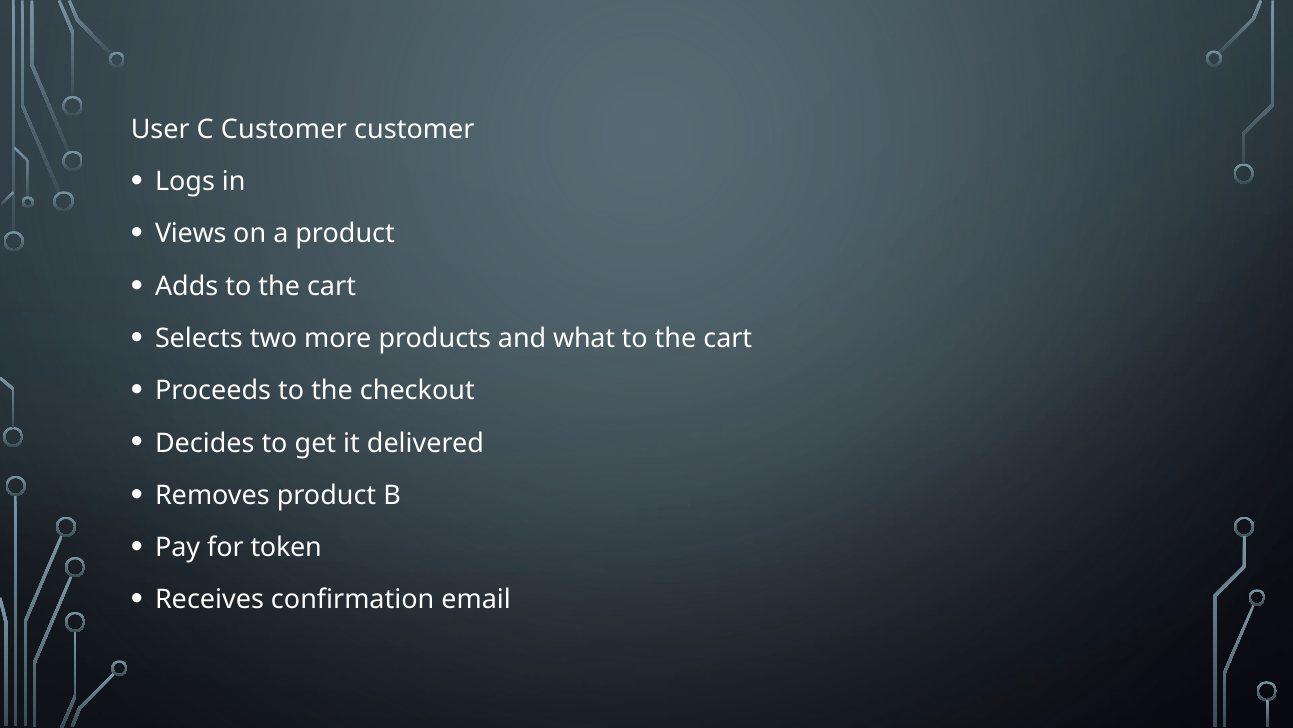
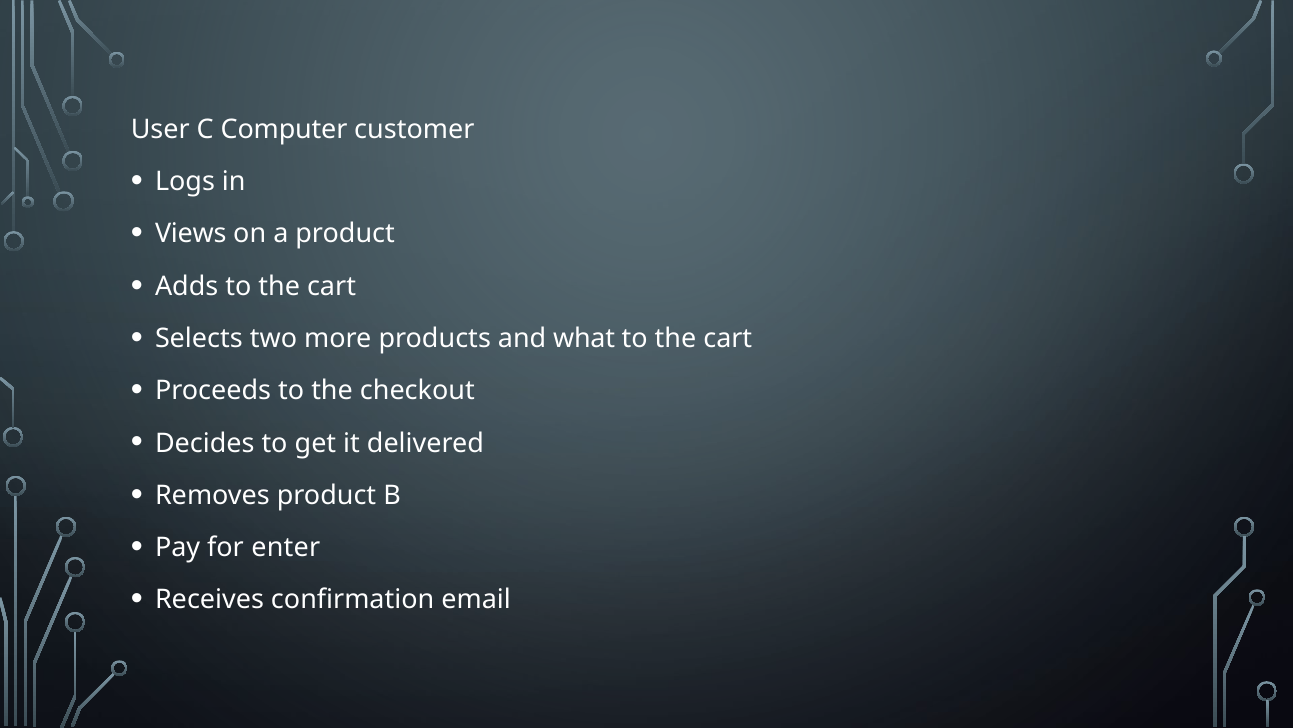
C Customer: Customer -> Computer (284, 129)
token: token -> enter (286, 547)
